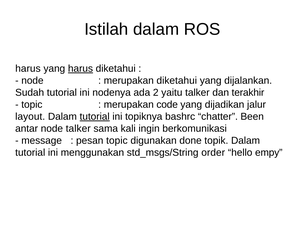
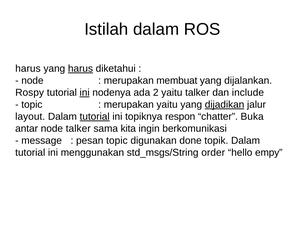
merupakan diketahui: diketahui -> membuat (177, 80)
Sudah: Sudah -> Rospy (30, 92)
ini underline: none -> present (85, 92)
terakhir: terakhir -> include (248, 92)
merupakan code: code -> yaitu (167, 104)
dijadikan underline: none -> present (225, 104)
bashrc: bashrc -> respon (180, 116)
Been: Been -> Buka (252, 116)
kali: kali -> kita (128, 128)
